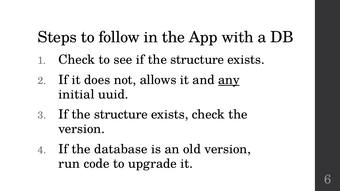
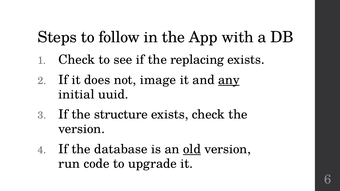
see if the structure: structure -> replacing (197, 60)
allows: allows -> image (158, 80)
old underline: none -> present (192, 149)
